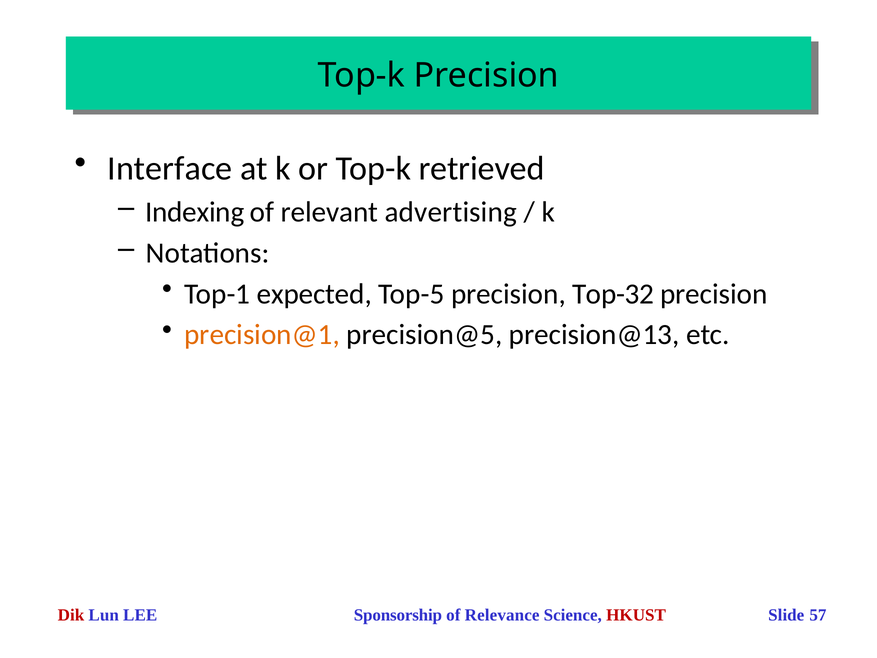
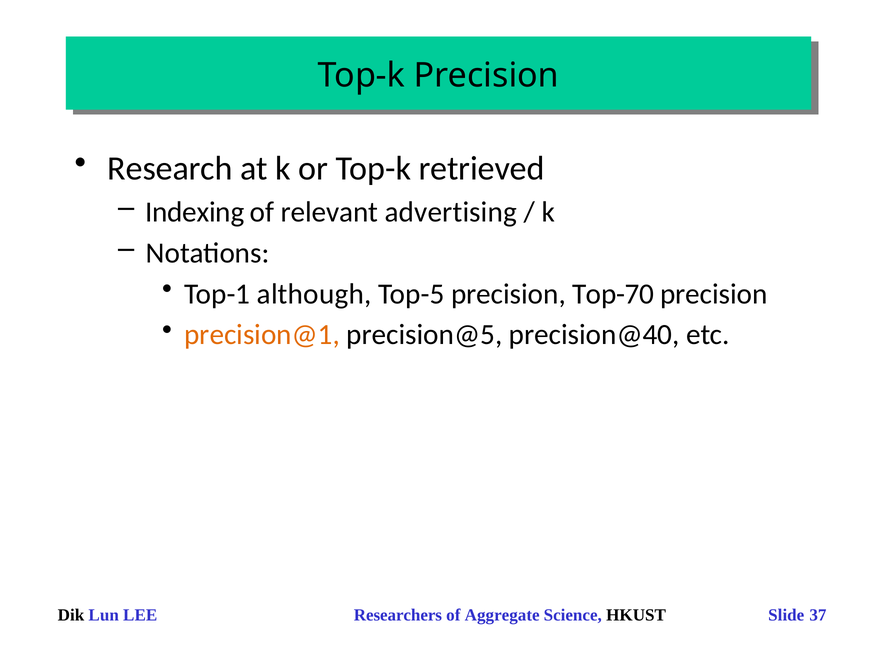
Interface: Interface -> Research (170, 168)
expected: expected -> although (314, 294)
Top-32: Top-32 -> Top-70 (613, 294)
precision@13: precision@13 -> precision@40 (594, 335)
Dik colour: red -> black (71, 615)
Sponsorship: Sponsorship -> Researchers (398, 615)
Relevance: Relevance -> Aggregate (502, 615)
HKUST colour: red -> black (636, 615)
57: 57 -> 37 (818, 615)
